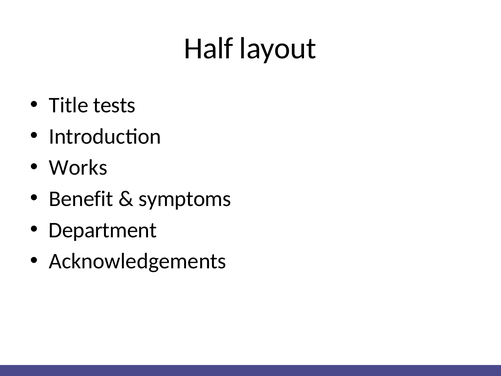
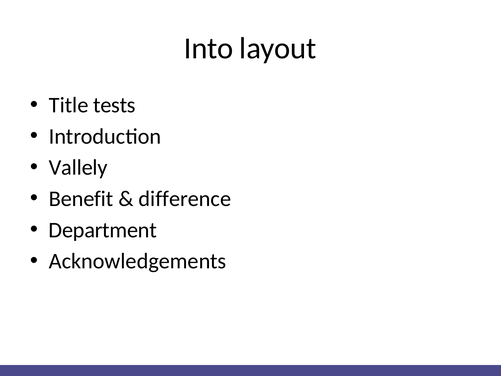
Half: Half -> Into (209, 48)
Works: Works -> Vallely (78, 167)
symptoms: symptoms -> difference (185, 199)
